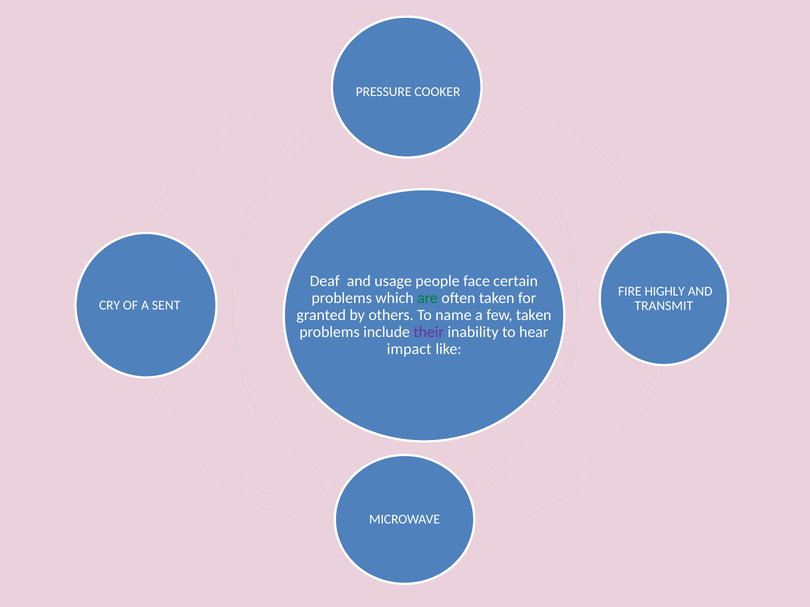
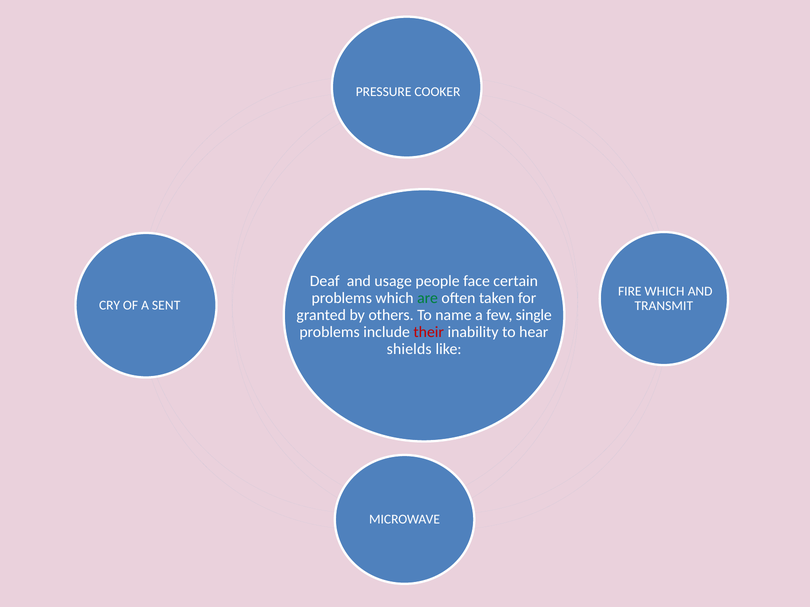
FIRE HIGHLY: HIGHLY -> WHICH (665, 291)
few taken: taken -> single (534, 315)
their colour: purple -> red (429, 332)
impact: impact -> shields (409, 349)
